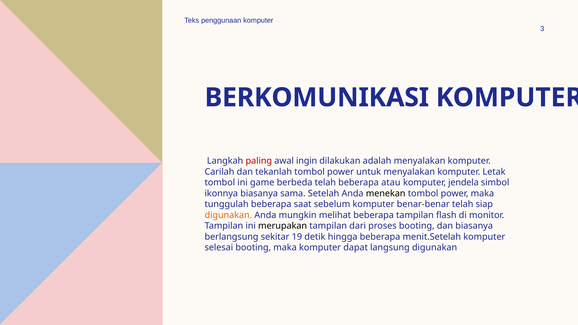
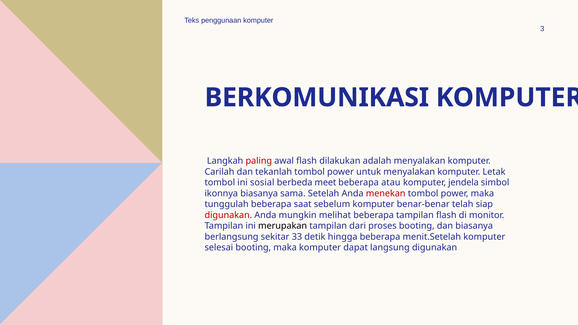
awal ingin: ingin -> flash (307, 161)
game: game -> sosial (262, 183)
berbeda telah: telah -> meet (325, 183)
menekan colour: black -> red (386, 194)
digunakan colour: orange -> red (228, 215)
19: 19 -> 33 (297, 237)
